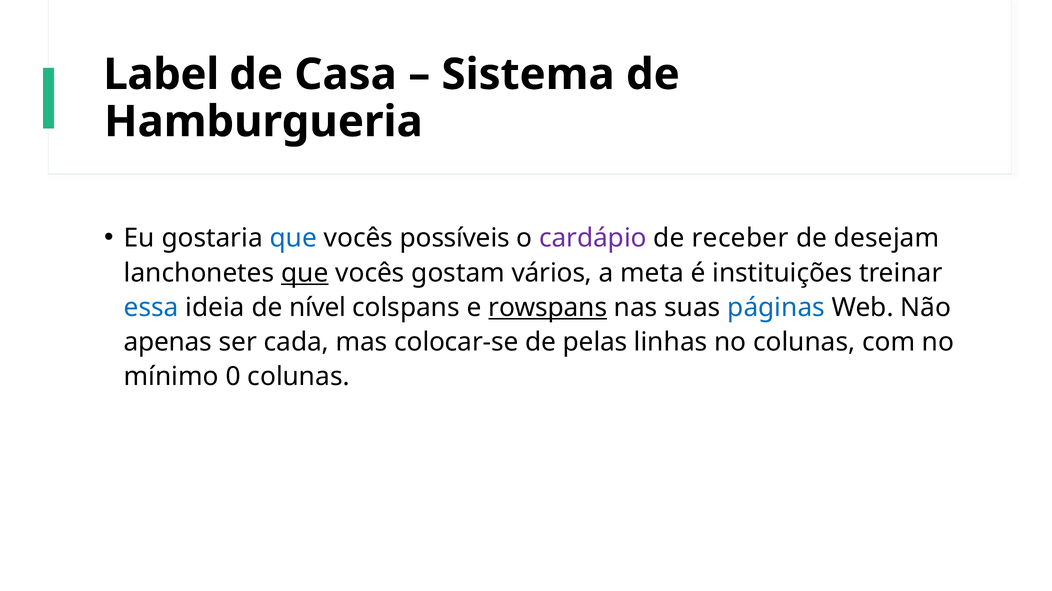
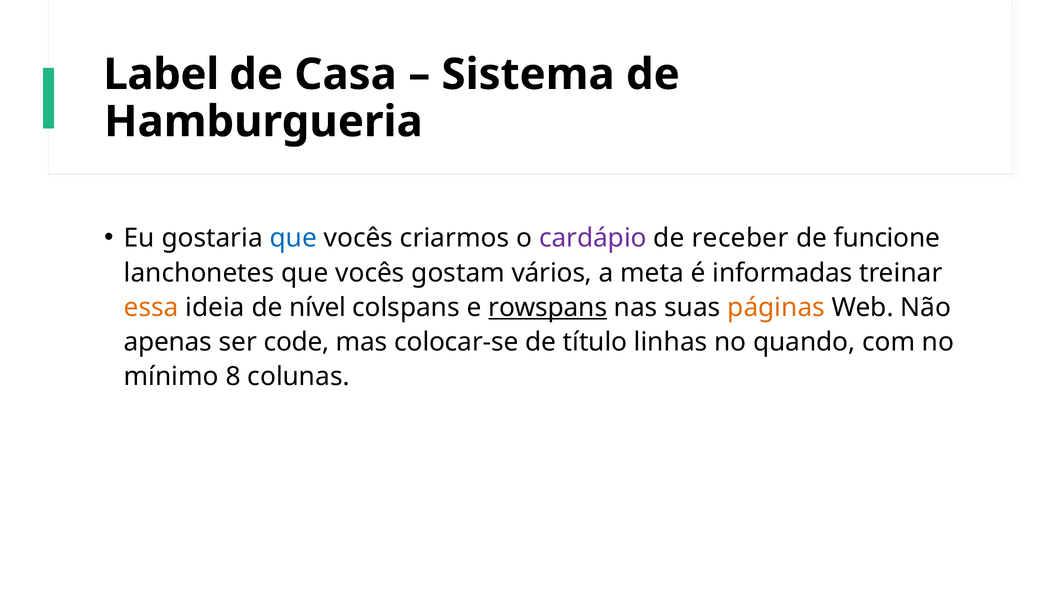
possíveis: possíveis -> criarmos (455, 239)
desejam: desejam -> funcione (887, 239)
que underline: present -> none (305, 273)
instituições: instituições -> informadas (782, 273)
essa colour: blue -> orange (151, 308)
páginas colour: blue -> orange (776, 308)
cada: cada -> code (296, 343)
pelas: pelas -> título (595, 343)
no colunas: colunas -> quando (804, 343)
0: 0 -> 8 (233, 377)
